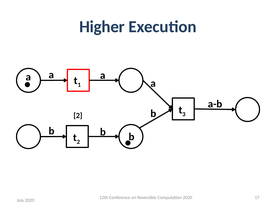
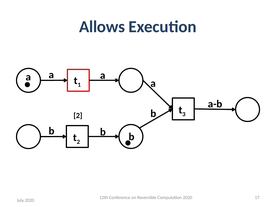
Higher: Higher -> Allows (102, 27)
